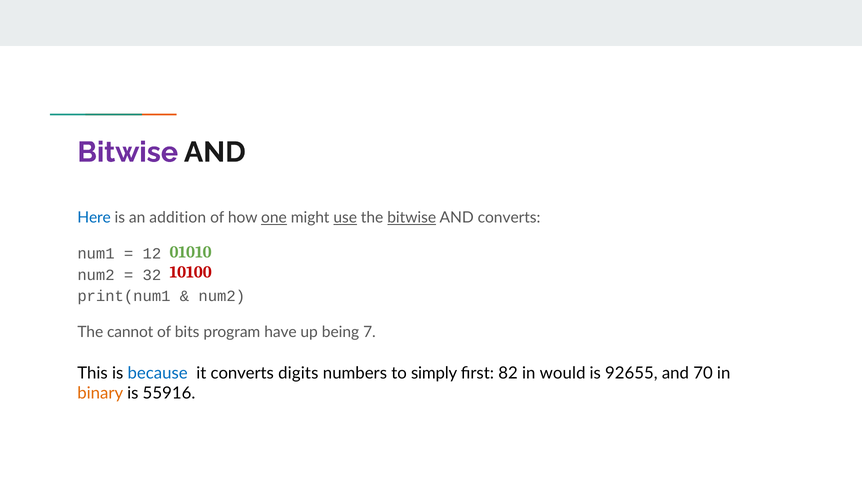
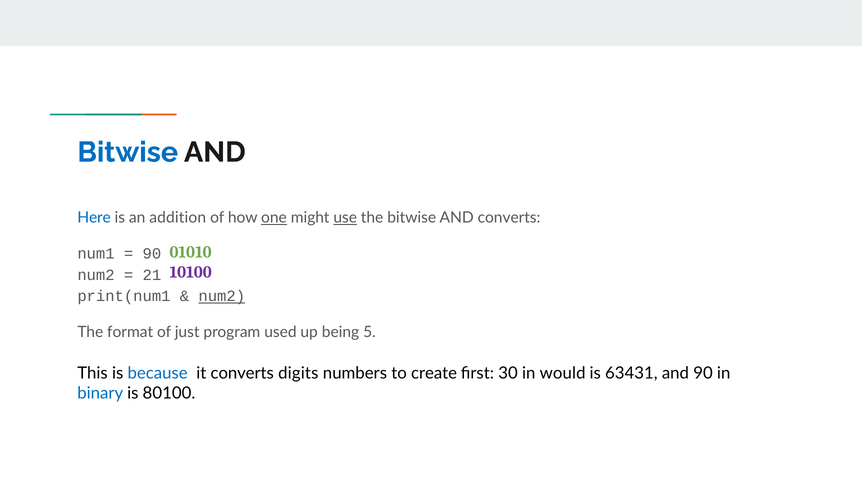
Bitwise colour: purple -> blue (128, 152)
bitwise underline: present -> none (412, 218)
12: 12 -> 90 (152, 253)
10100 colour: red -> purple (191, 272)
32: 32 -> 21 (152, 275)
num2 underline: none -> present (222, 296)
cannot: cannot -> format (130, 332)
bits: bits -> just (187, 332)
have: have -> used (280, 332)
7: 7 -> 5 (369, 332)
simply: simply -> create (434, 373)
82: 82 -> 30 (508, 373)
92655: 92655 -> 63431 (631, 373)
and 70: 70 -> 90 (703, 373)
binary colour: orange -> blue (100, 393)
55916: 55916 -> 80100 (169, 393)
